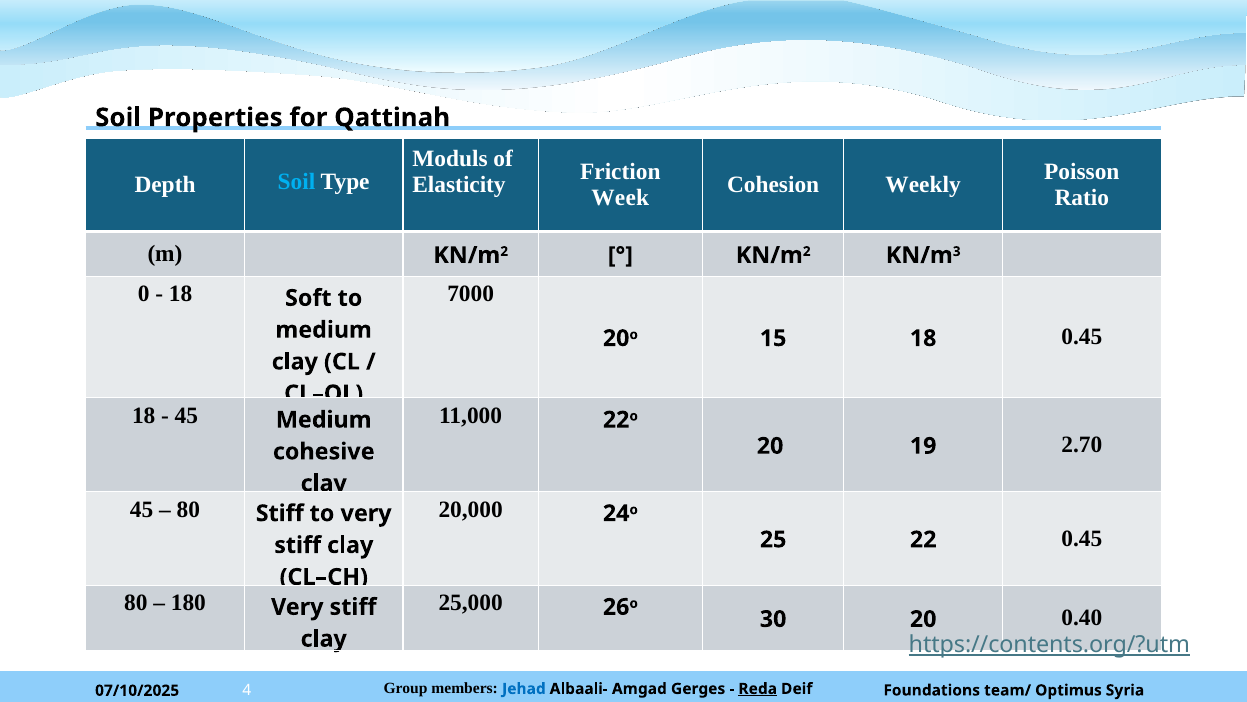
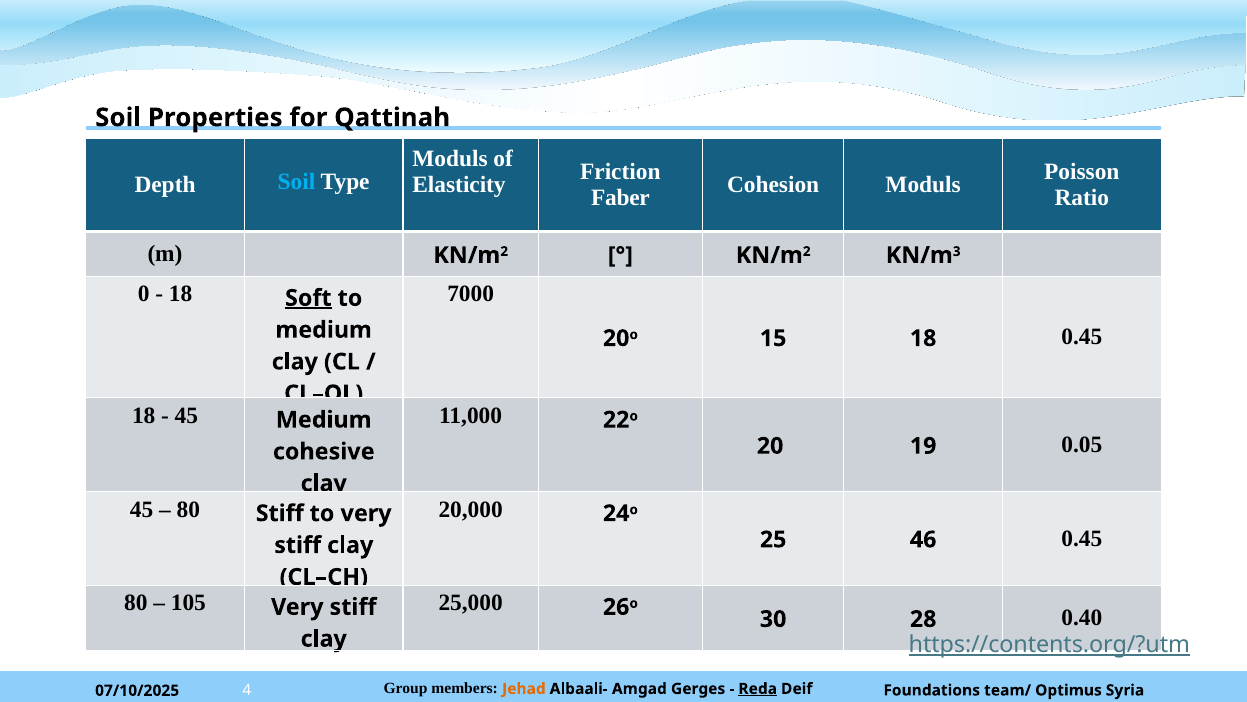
Cohesion Weekly: Weekly -> Moduls (923, 185)
Week: Week -> Faber (620, 198)
Soft underline: none -> present (308, 298)
2.70: 2.70 -> 0.05 (1082, 445)
22: 22 -> 46 (923, 539)
180: 180 -> 105 (188, 603)
30 20: 20 -> 28 (923, 619)
Jehad colour: blue -> orange (524, 688)
